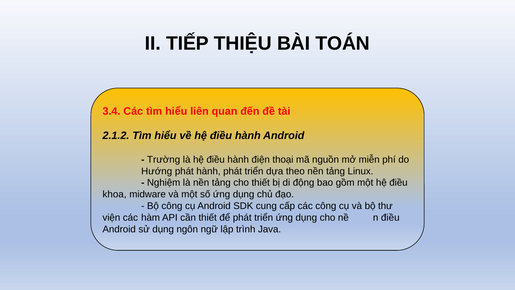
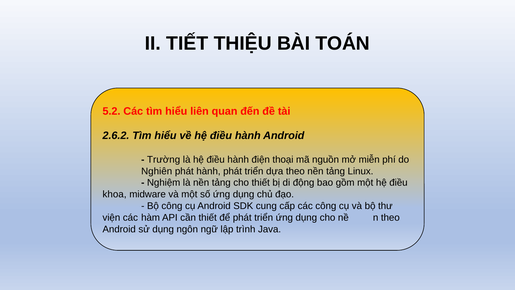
TIẾP: TIẾP -> TIẾT (187, 43)
3.4: 3.4 -> 5.2 (111, 111)
2.1.2: 2.1.2 -> 2.6.2 (116, 136)
Hướng: Hướng -> Nghiên (157, 171)
n điều: điều -> theo (390, 217)
